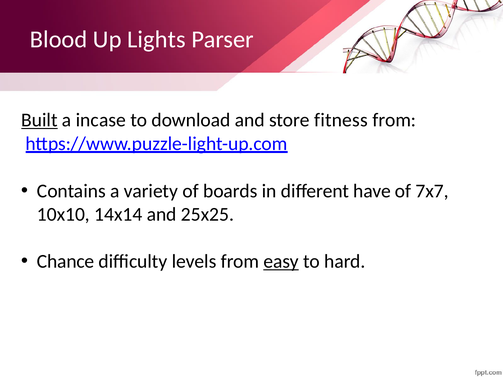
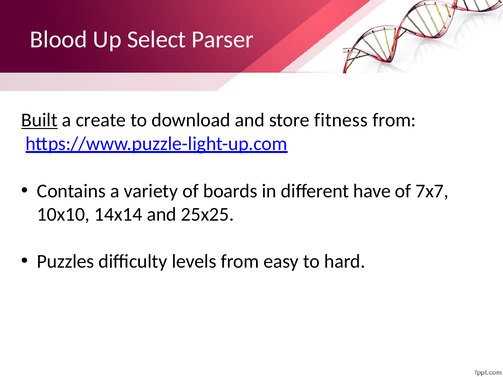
Lights: Lights -> Select (157, 39)
incase: incase -> create (101, 120)
Chance: Chance -> Puzzles (66, 262)
easy underline: present -> none (281, 262)
